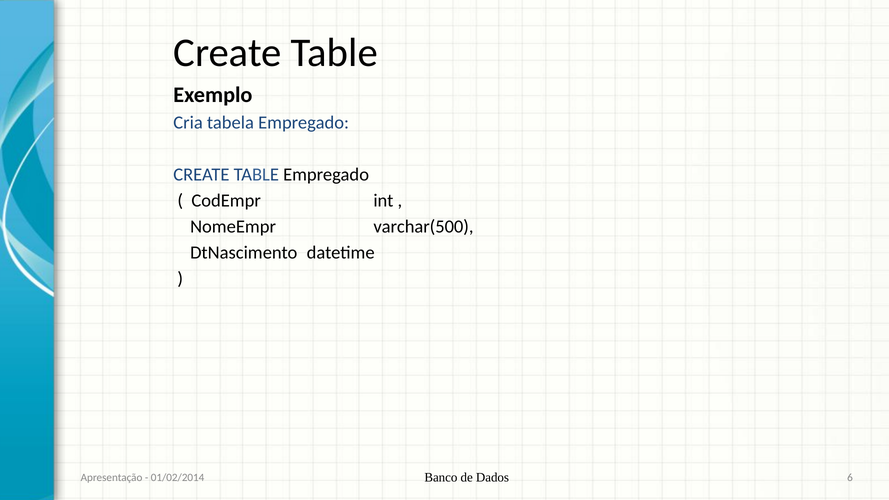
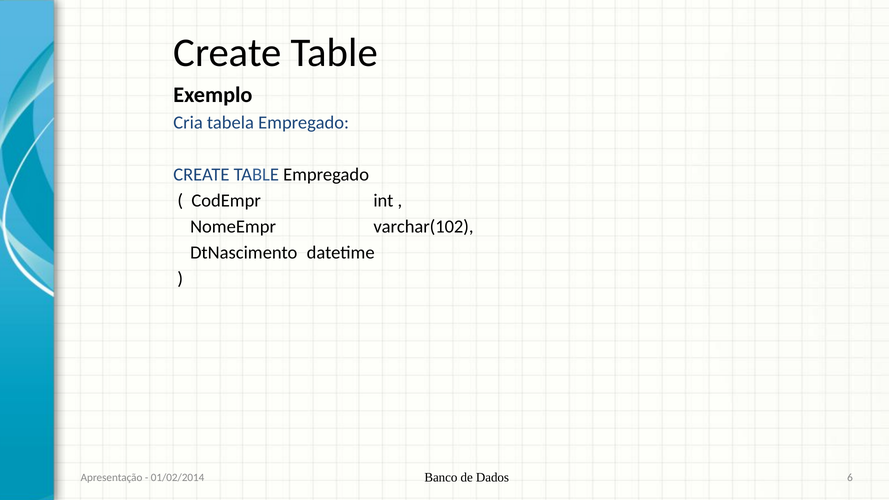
varchar(500: varchar(500 -> varchar(102 (423, 227)
